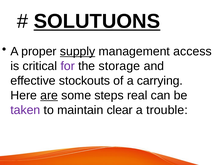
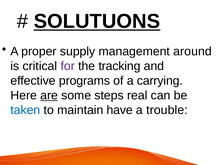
supply underline: present -> none (78, 51)
access: access -> around (193, 51)
storage: storage -> tracking (119, 66)
stockouts: stockouts -> programs (85, 81)
taken colour: purple -> blue (25, 110)
clear: clear -> have (120, 110)
